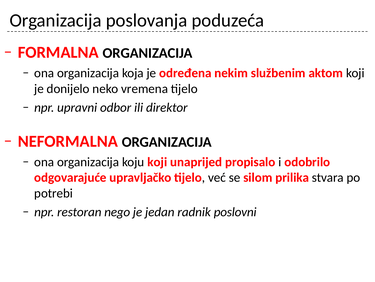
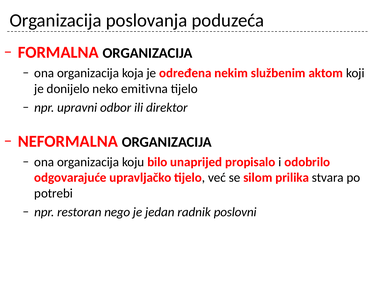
vremena: vremena -> emitivna (145, 88)
koju koji: koji -> bilo (157, 162)
